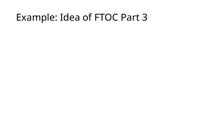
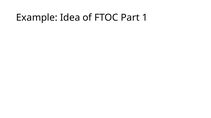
3: 3 -> 1 (145, 18)
